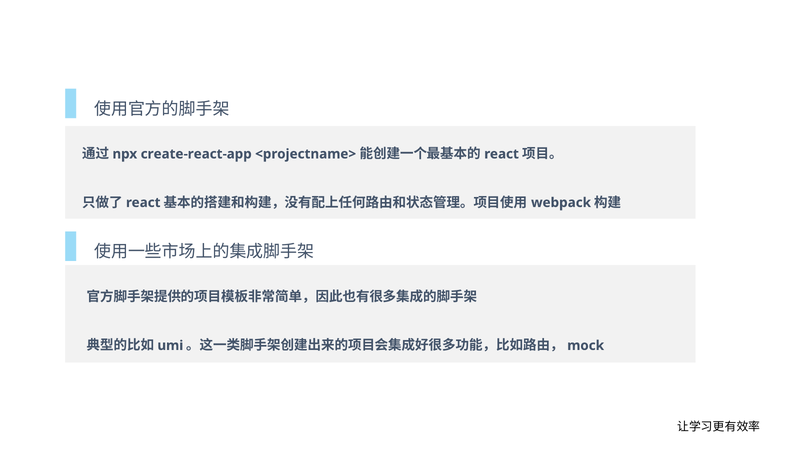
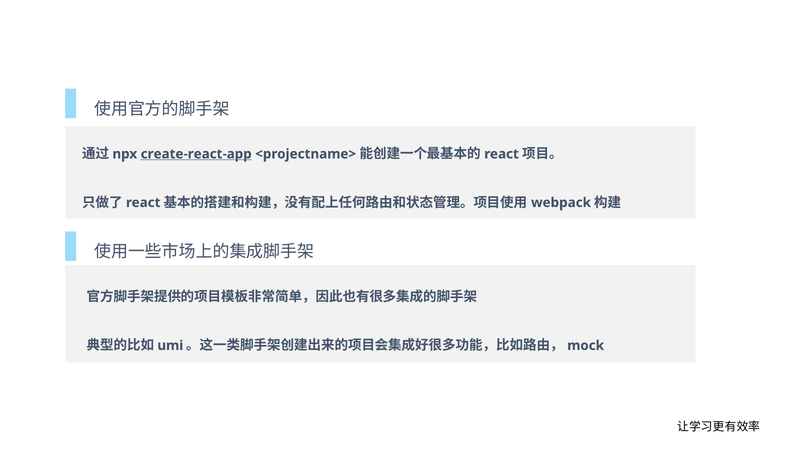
create-react-app underline: none -> present (196, 154)
